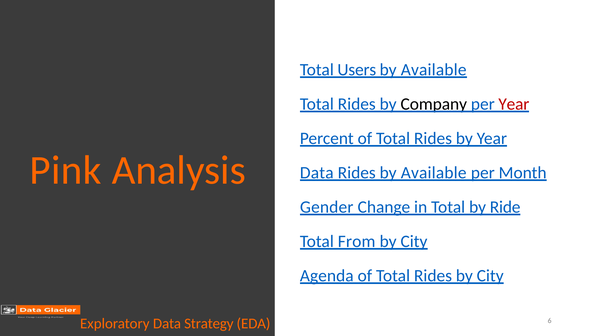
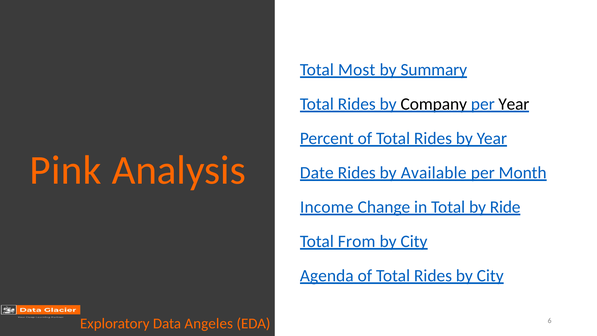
Users: Users -> Most (357, 70)
Available: Available -> Summary (434, 70)
Year colour: red -> black (514, 104)
Data: Data -> Date (317, 173)
Gender: Gender -> Income (327, 207)
Strategy: Strategy -> Angeles (209, 323)
